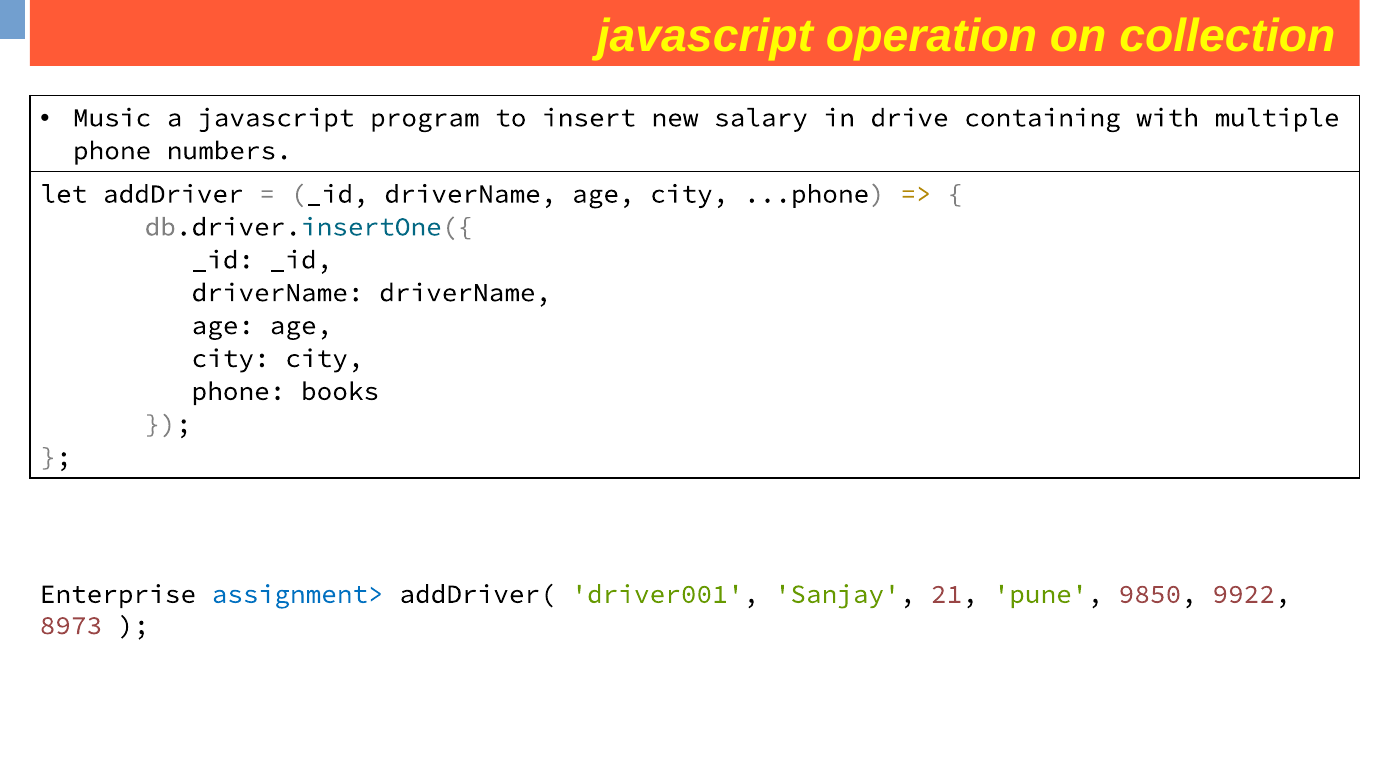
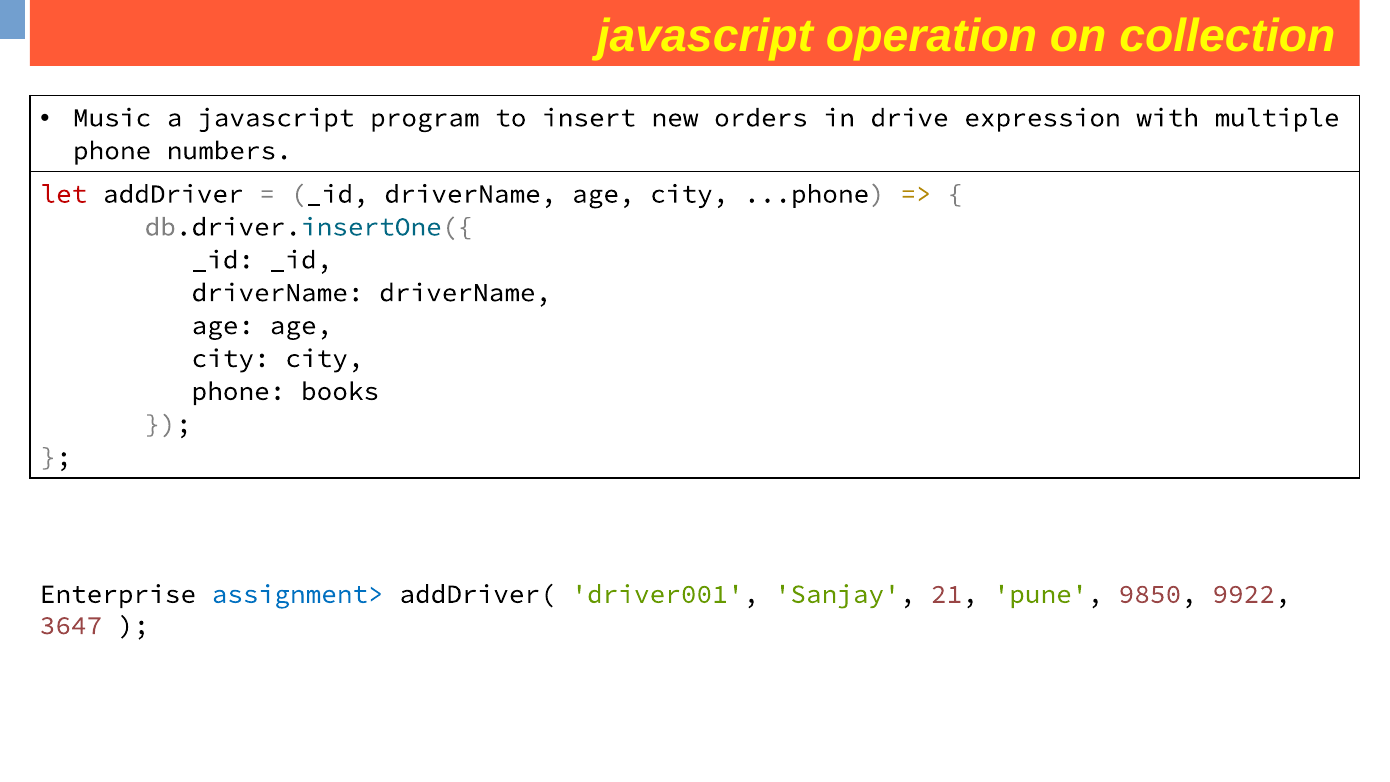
salary: salary -> orders (761, 118)
containing: containing -> expression (1042, 118)
let colour: black -> red (64, 194)
8973: 8973 -> 3647 (71, 625)
